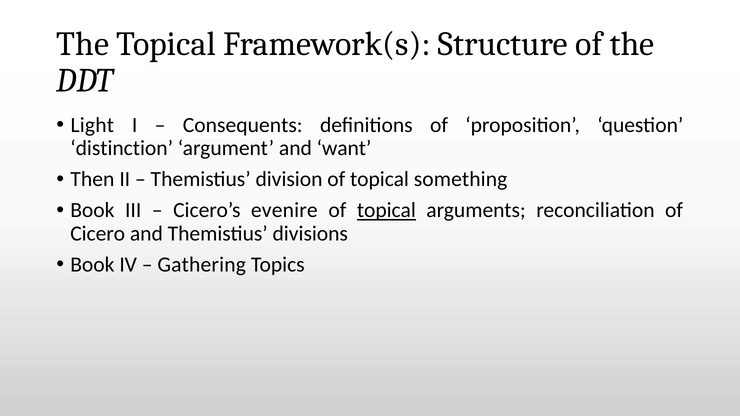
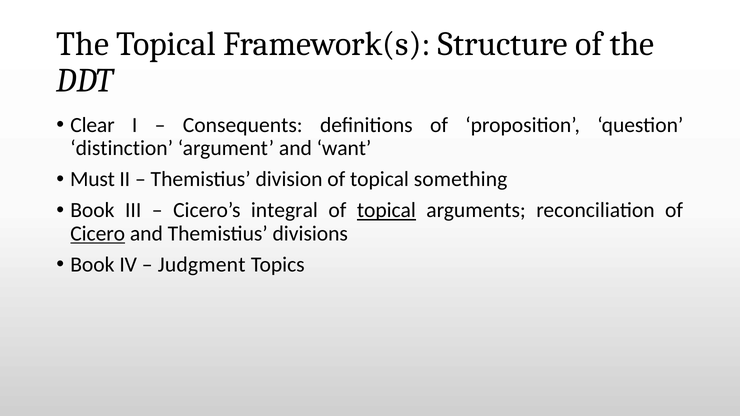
Light: Light -> Clear (92, 125)
Then: Then -> Must (93, 179)
evenire: evenire -> integral (284, 210)
Cicero underline: none -> present (98, 234)
Gathering: Gathering -> Judgment (202, 265)
